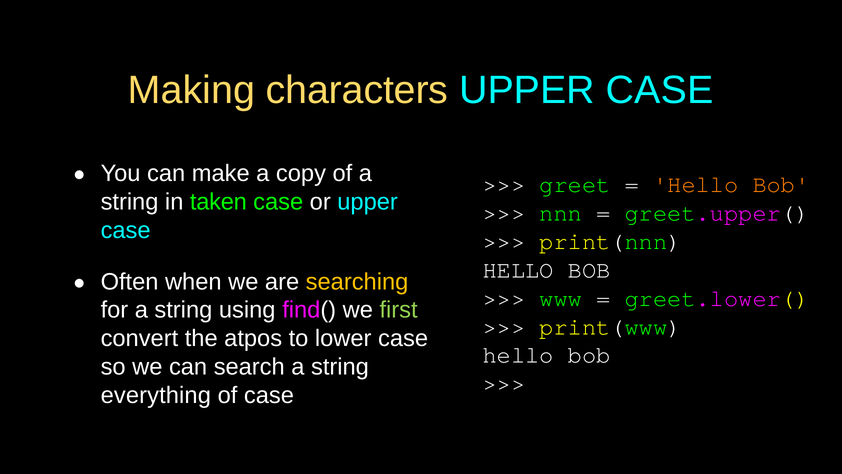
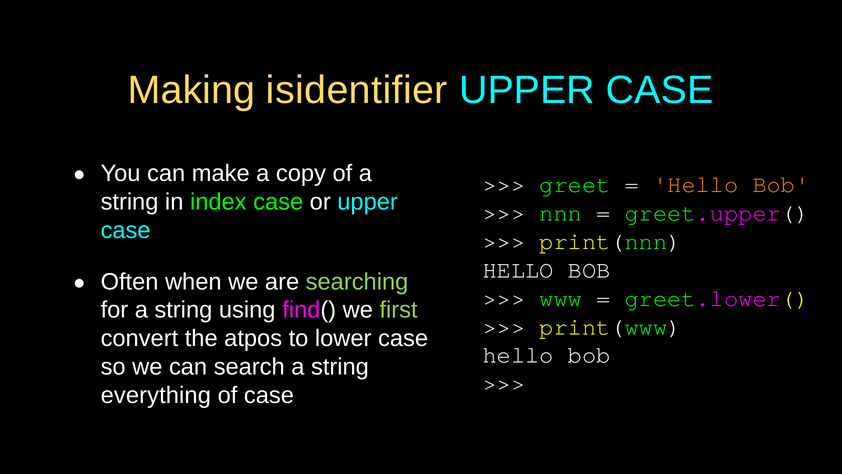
characters: characters -> isidentifier (357, 90)
taken: taken -> index (218, 202)
searching colour: yellow -> light green (357, 281)
